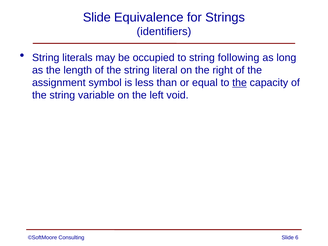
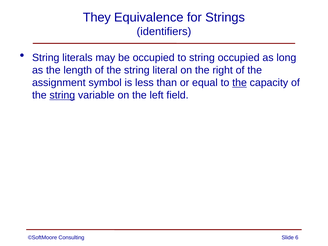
Slide: Slide -> They (97, 17)
string following: following -> occupied (239, 58)
string underline: none -> present (62, 95)
void: void -> field (178, 95)
